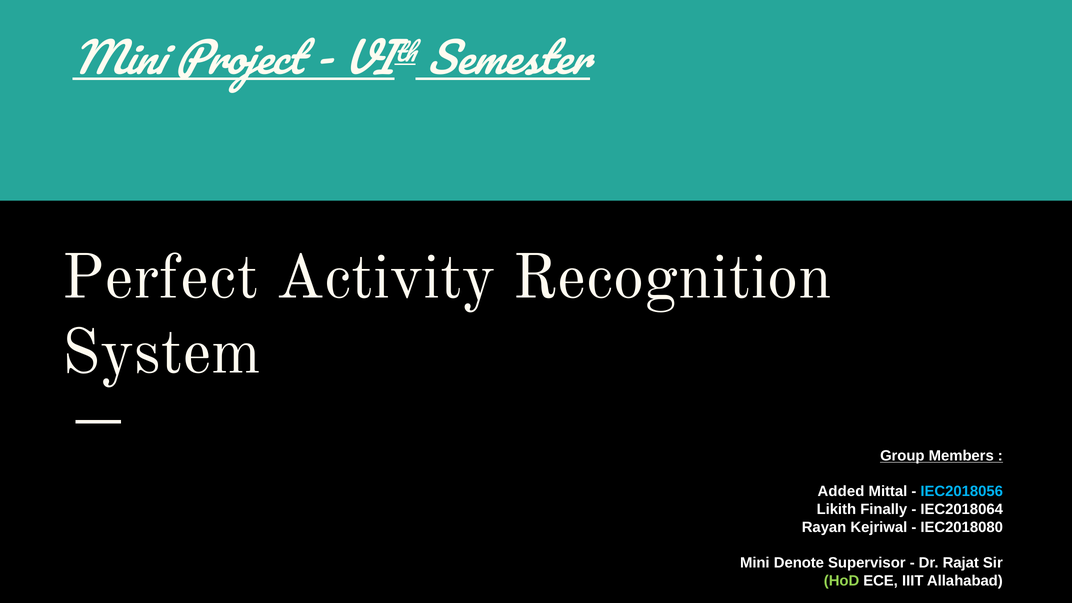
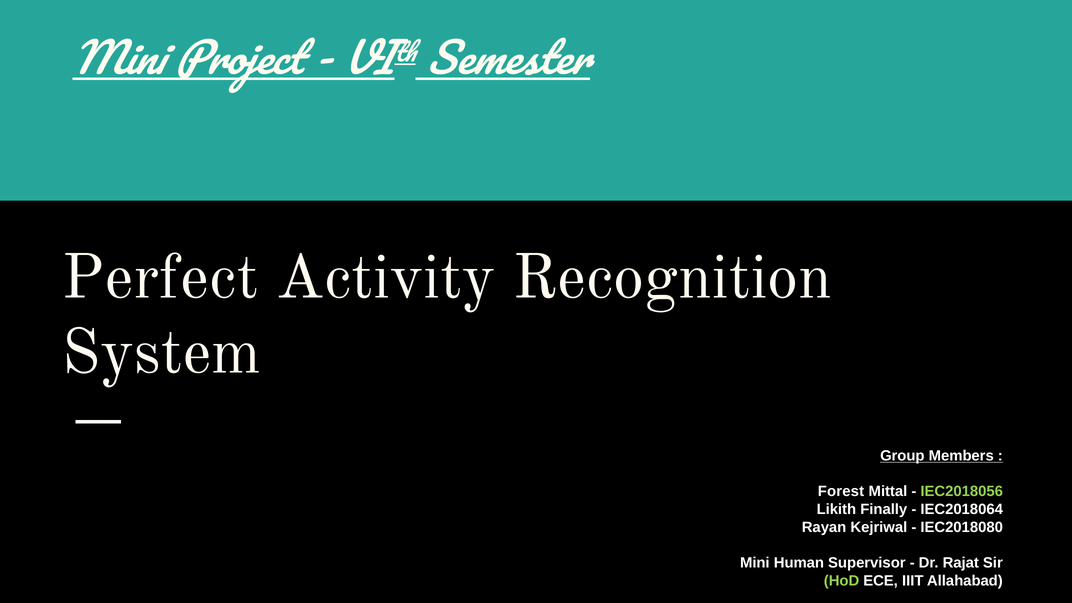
Added: Added -> Forest (841, 491)
IEC2018056 colour: light blue -> light green (962, 491)
Denote: Denote -> Human (799, 563)
